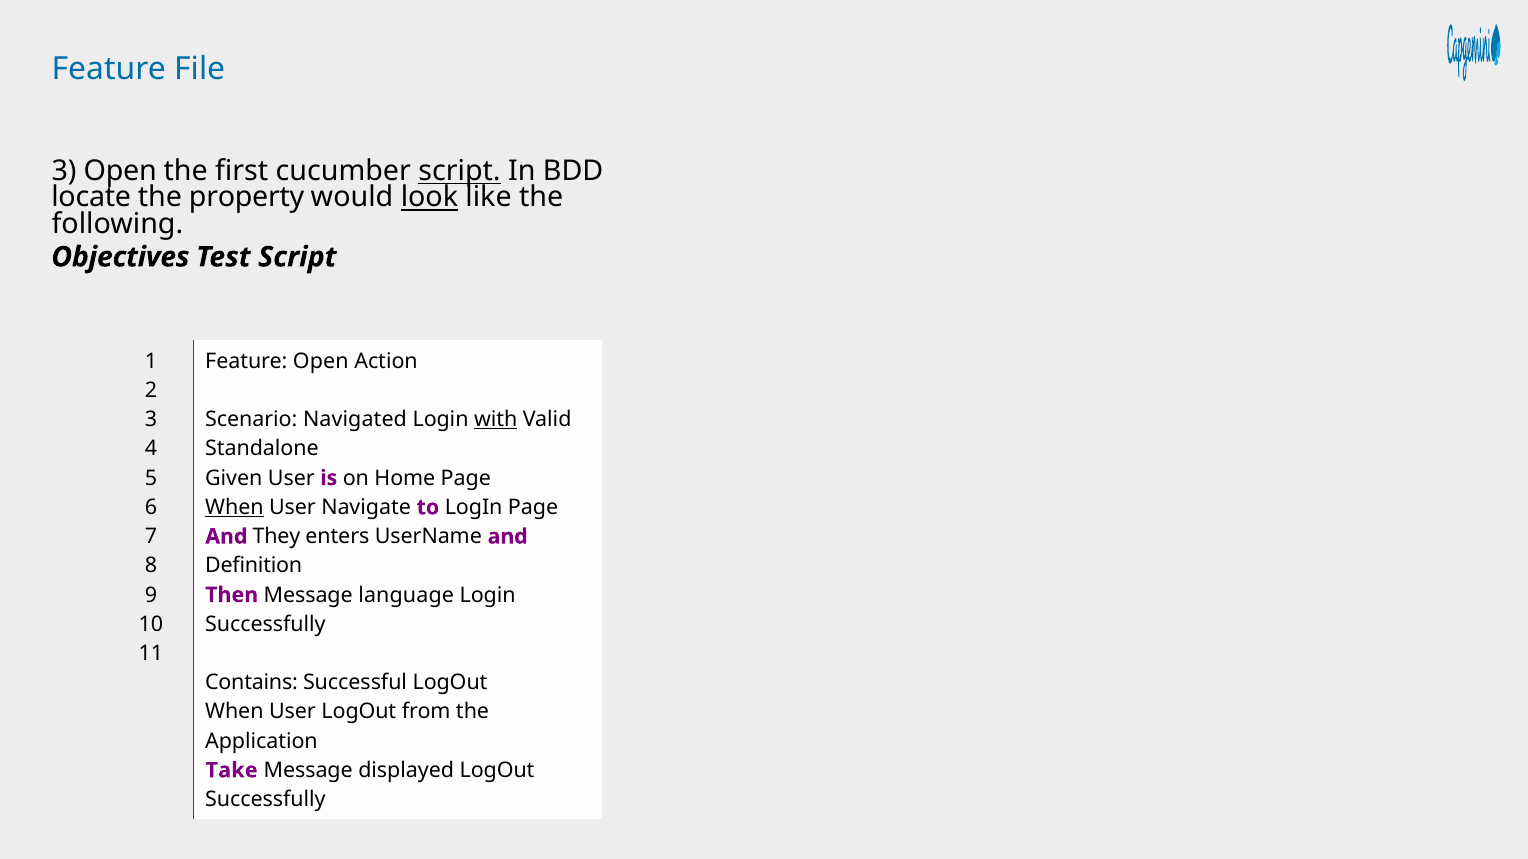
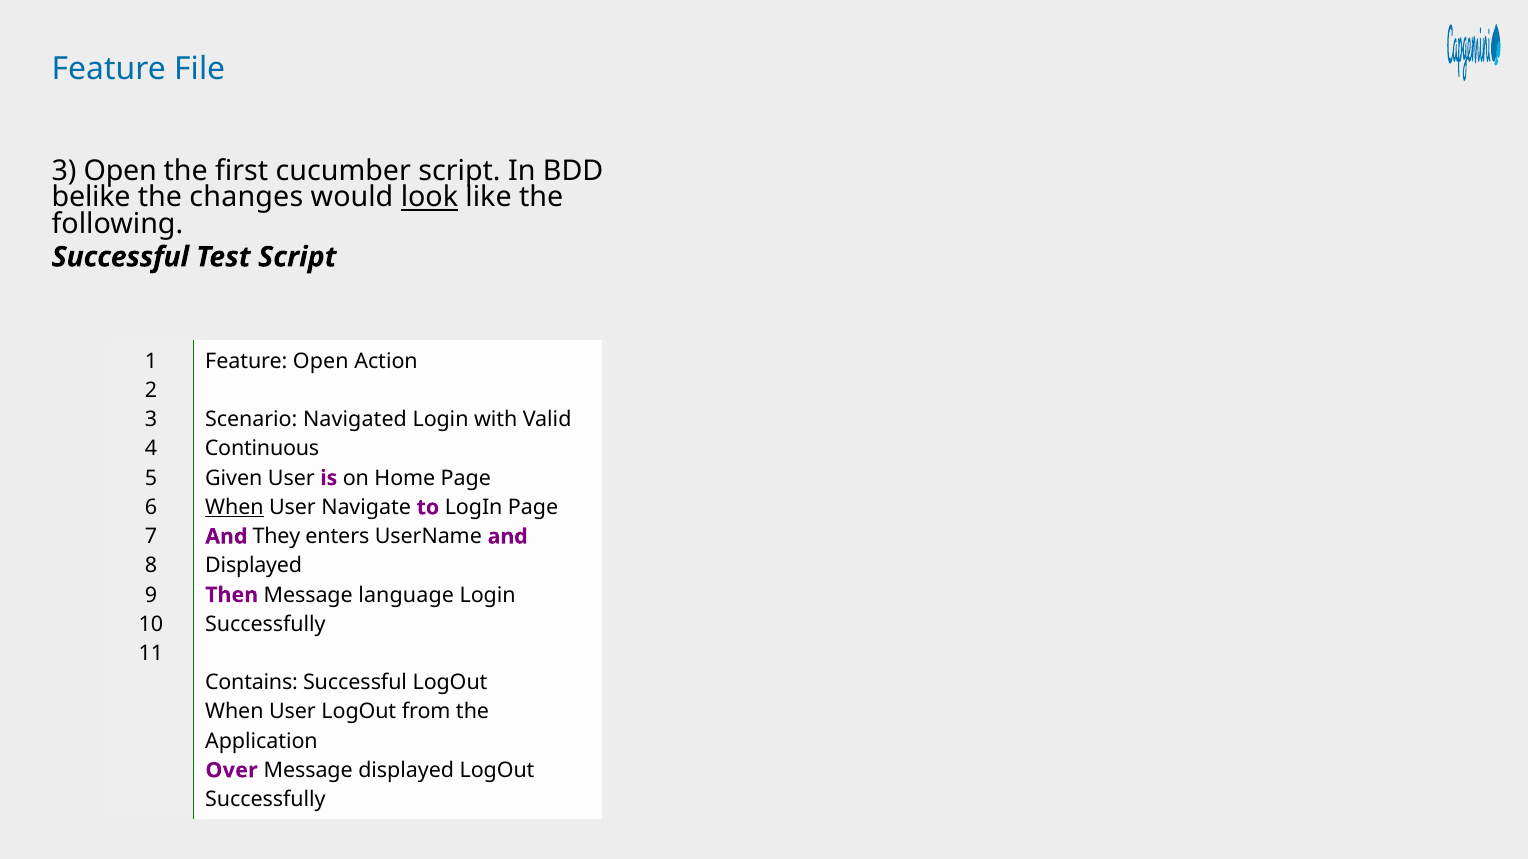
script underline: present -> none (460, 171)
locate: locate -> belike (91, 198)
property: property -> changes (246, 198)
Objectives: Objectives -> Successful (120, 257)
with underline: present -> none (496, 420)
Standalone: Standalone -> Continuous (262, 449)
Definition: Definition -> Displayed (254, 566)
Take: Take -> Over (232, 771)
